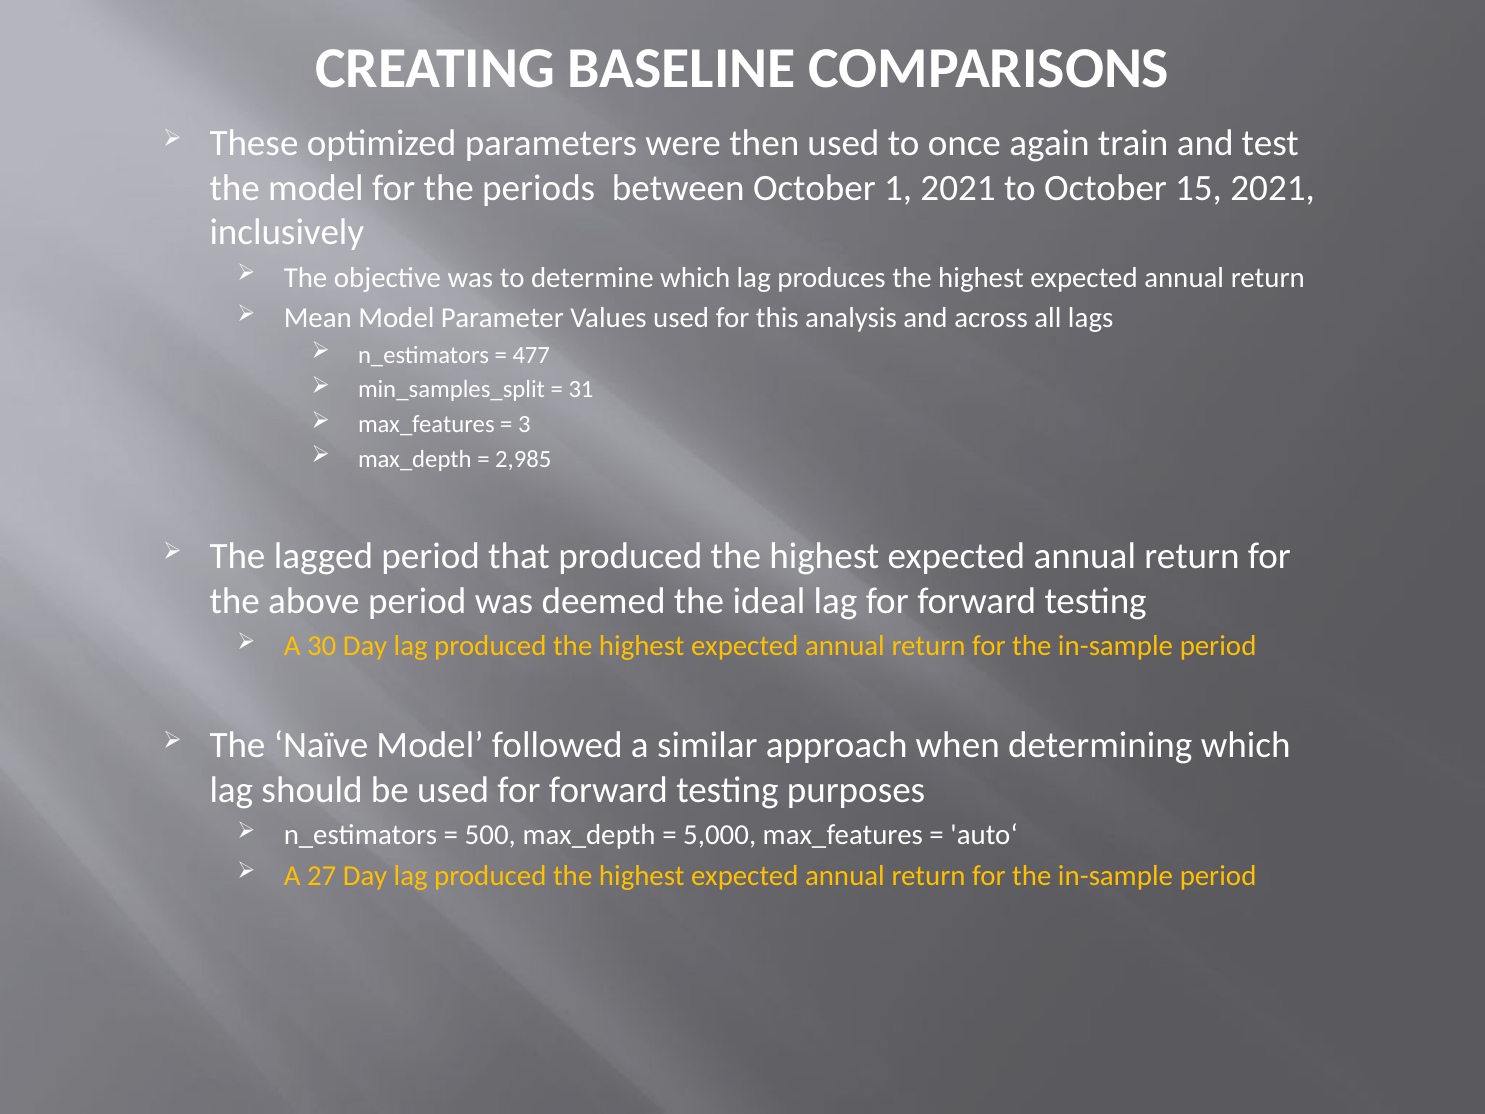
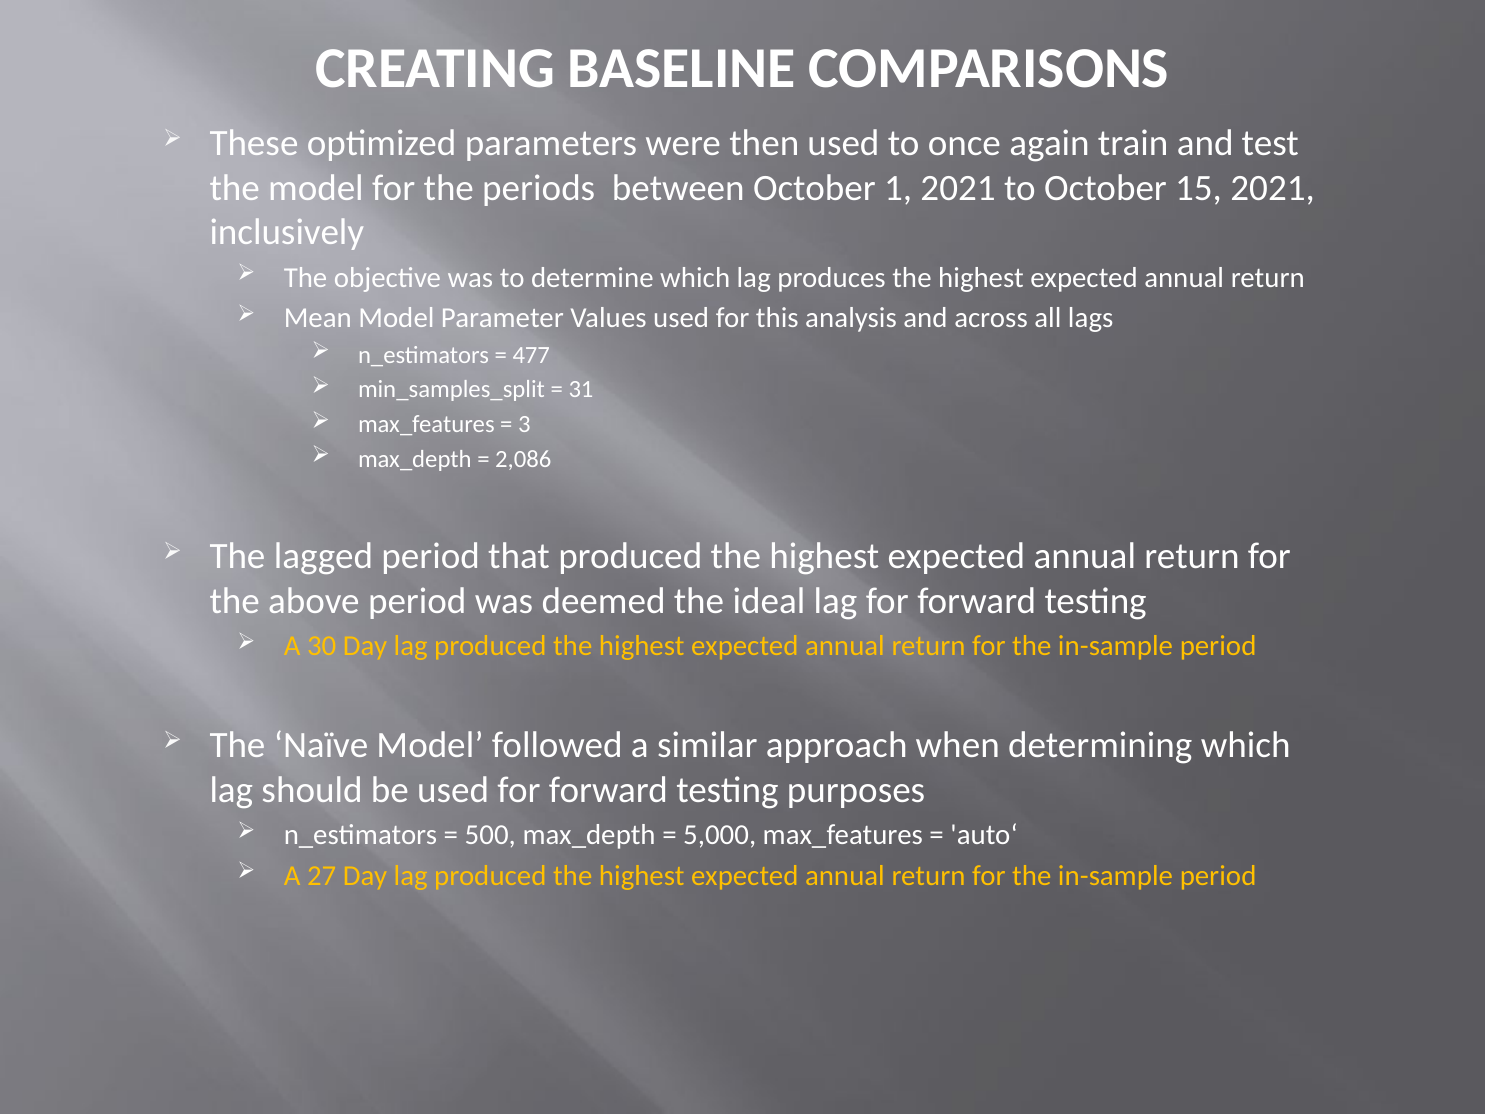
2,985: 2,985 -> 2,086 (523, 459)
